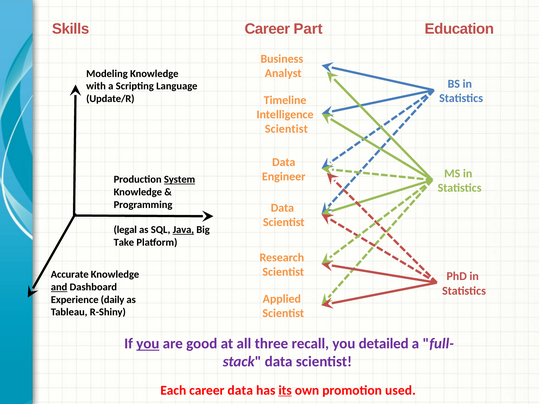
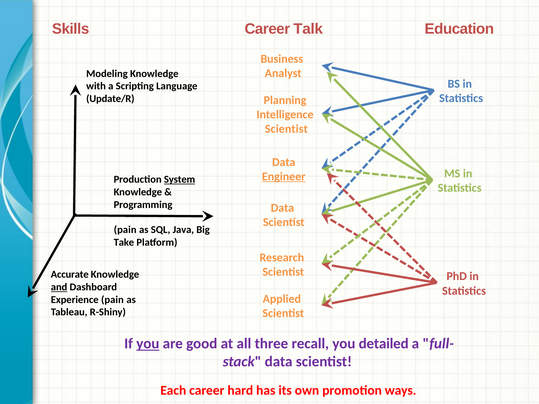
Part: Part -> Talk (308, 29)
Timeline: Timeline -> Planning (285, 100)
Engineer underline: none -> present (284, 177)
legal: legal -> pain (125, 230)
Java underline: present -> none (183, 230)
Experience daily: daily -> pain (112, 300)
career data: data -> hard (240, 391)
its underline: present -> none (285, 391)
used: used -> ways (401, 391)
